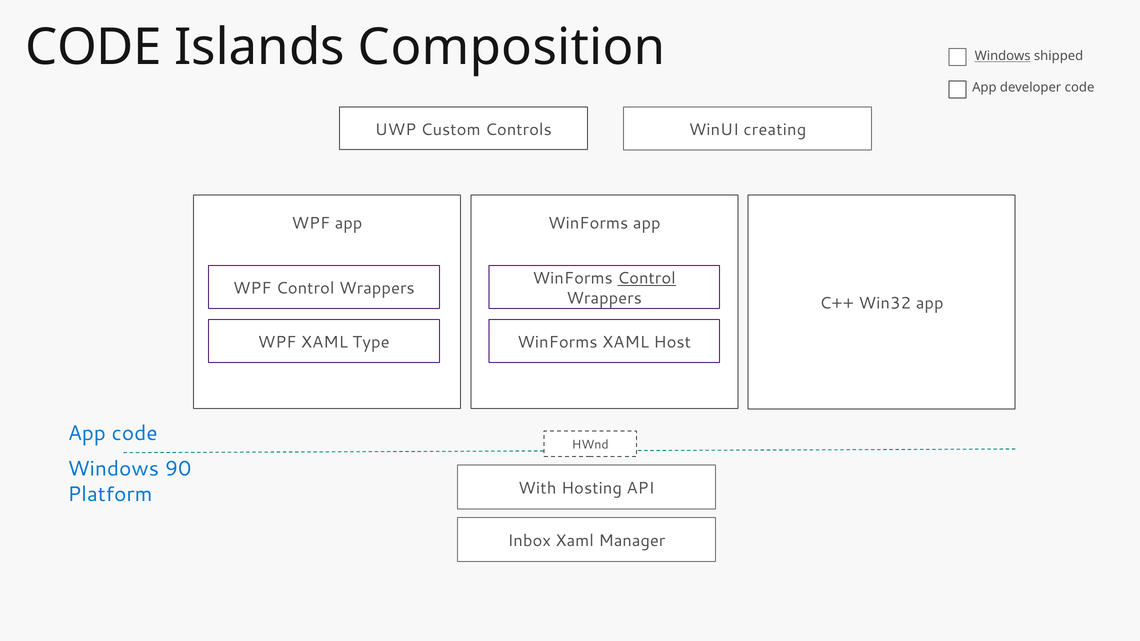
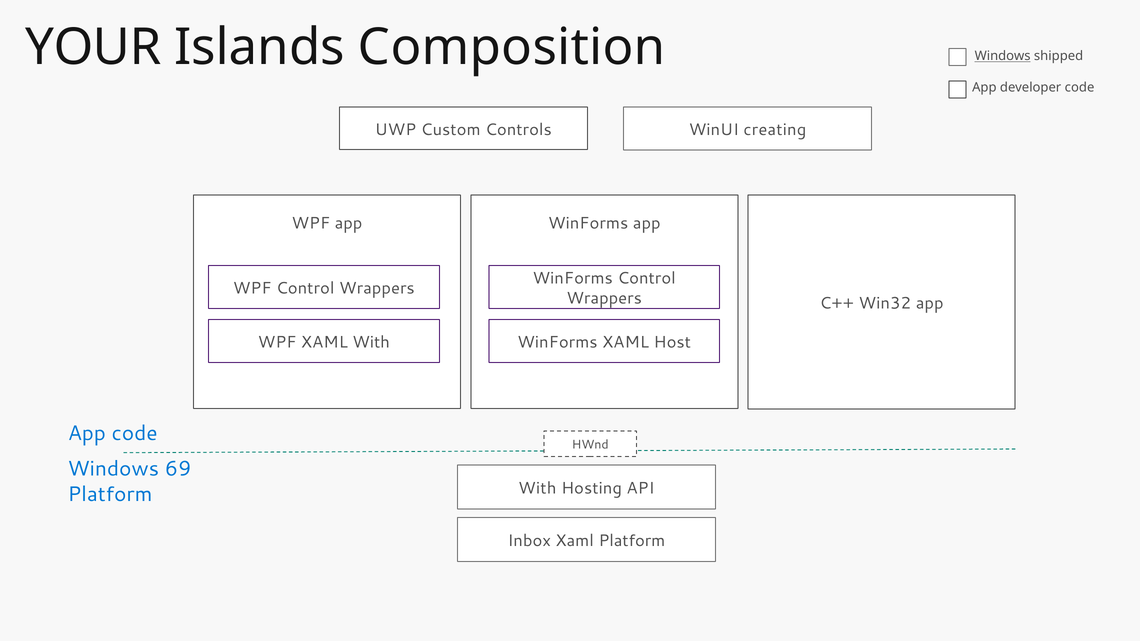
CODE: CODE -> YOUR (93, 48)
Control underline: present -> none (647, 278)
XAML Type: Type -> With (371, 342)
90: 90 -> 69 (178, 469)
Xaml Manager: Manager -> Platform (632, 541)
